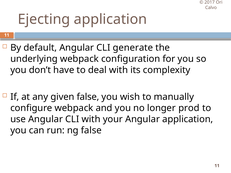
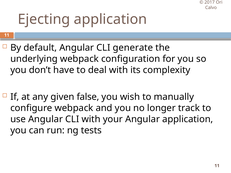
prod: prod -> track (189, 108)
ng false: false -> tests (91, 130)
